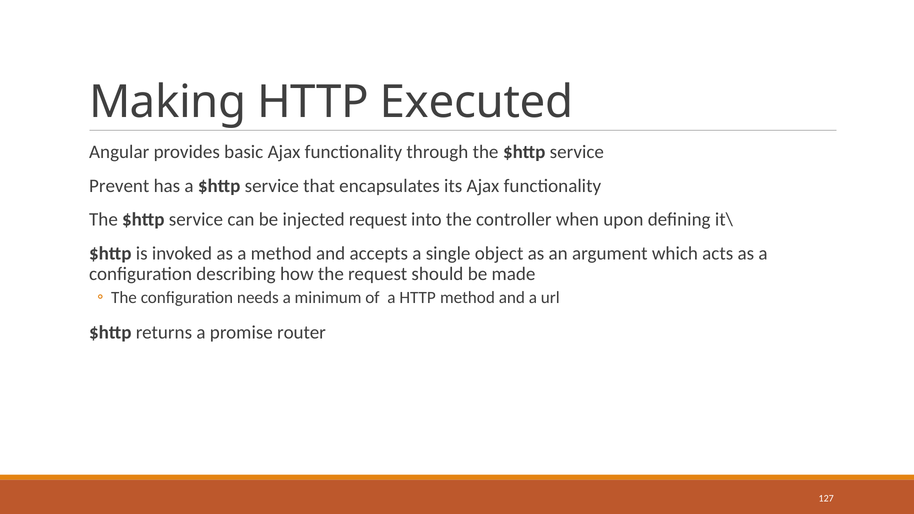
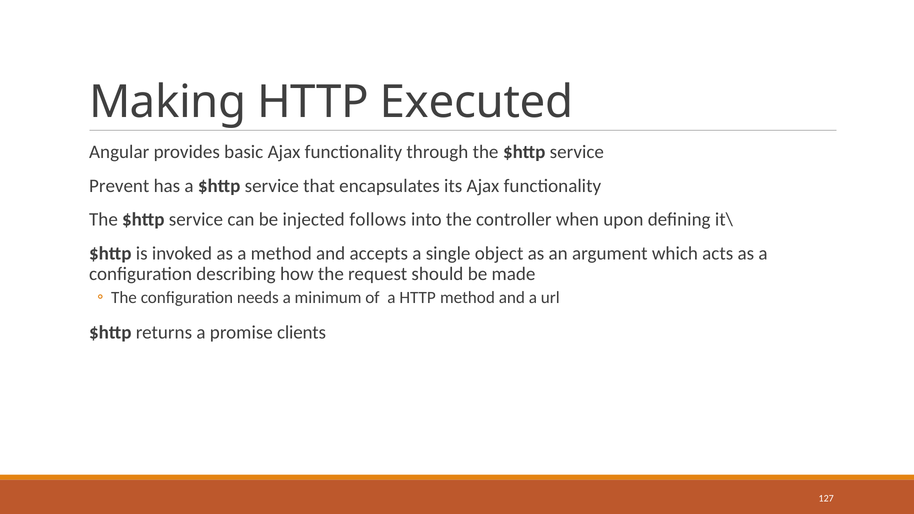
injected request: request -> follows (378, 220)
router: router -> clients (302, 332)
